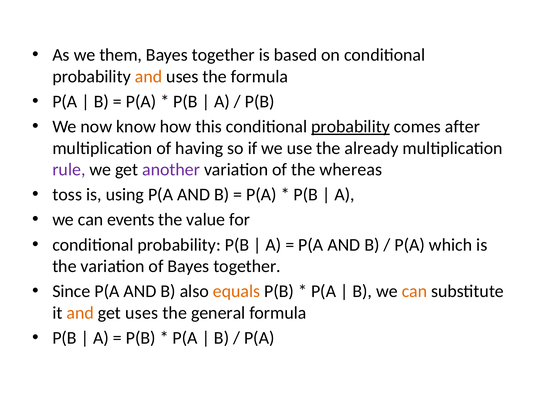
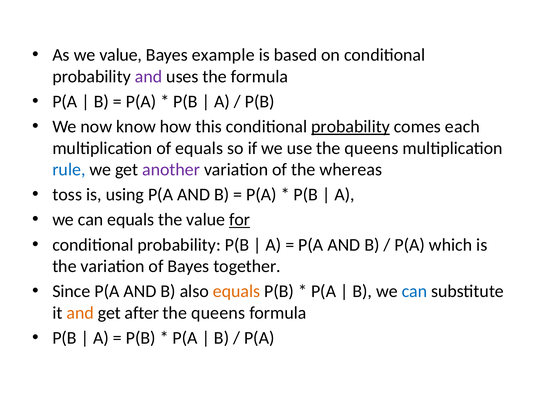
we them: them -> value (121, 55)
together: together -> example (223, 55)
and colour: orange -> purple (149, 76)
after: after -> each (462, 127)
of having: having -> equals (199, 148)
use the already: already -> queens (371, 148)
rule colour: purple -> blue (69, 170)
can events: events -> equals (131, 220)
for underline: none -> present (240, 220)
can colour: orange -> blue (414, 291)
get uses: uses -> after (142, 313)
general: general -> queens (218, 313)
